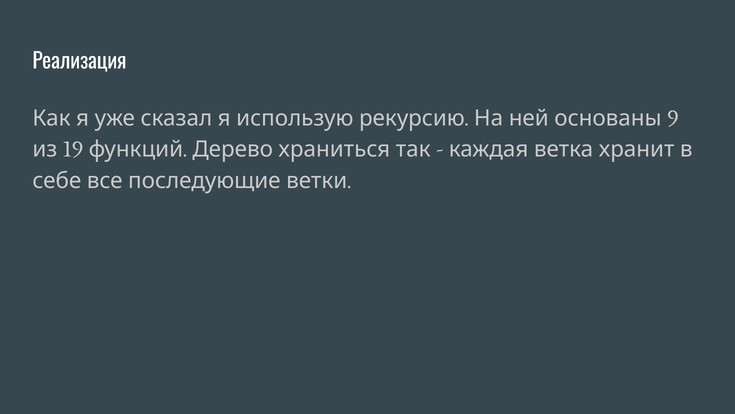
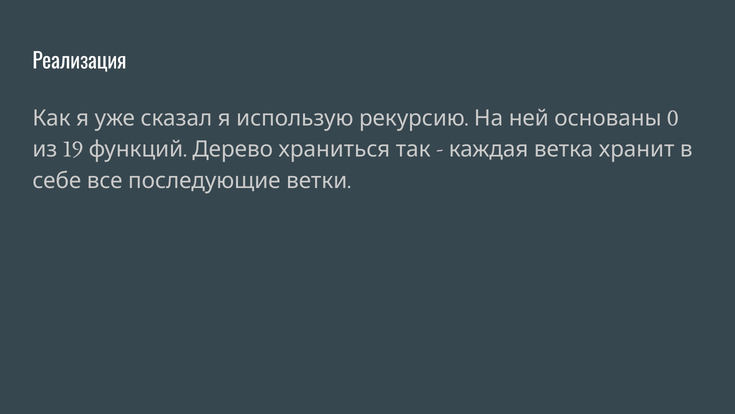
9: 9 -> 0 (673, 118)
